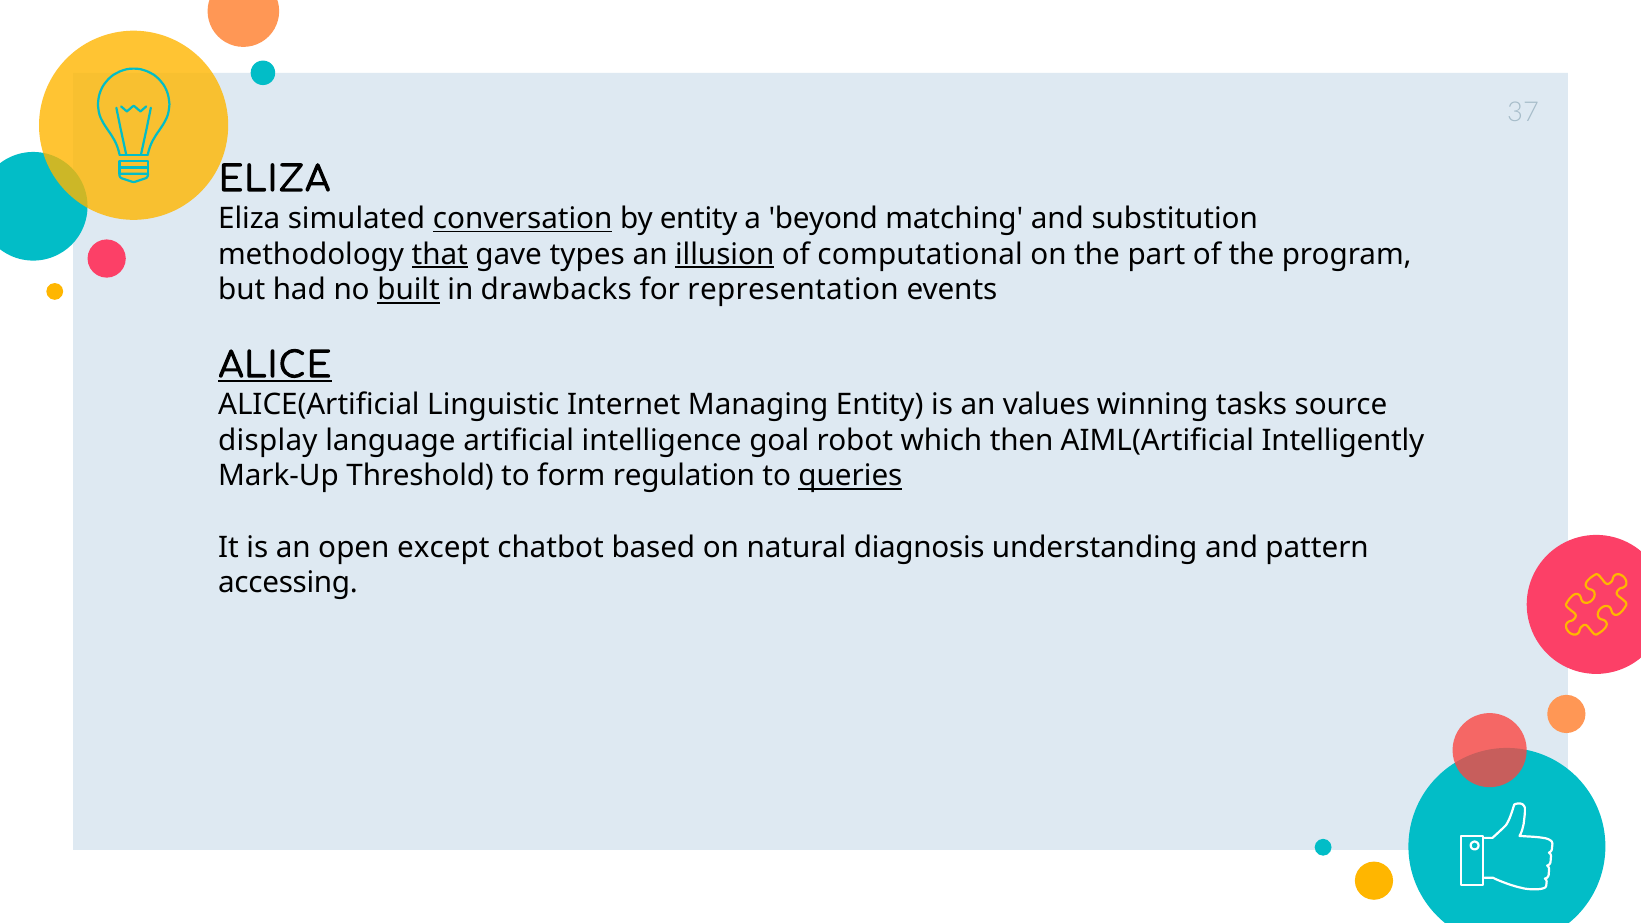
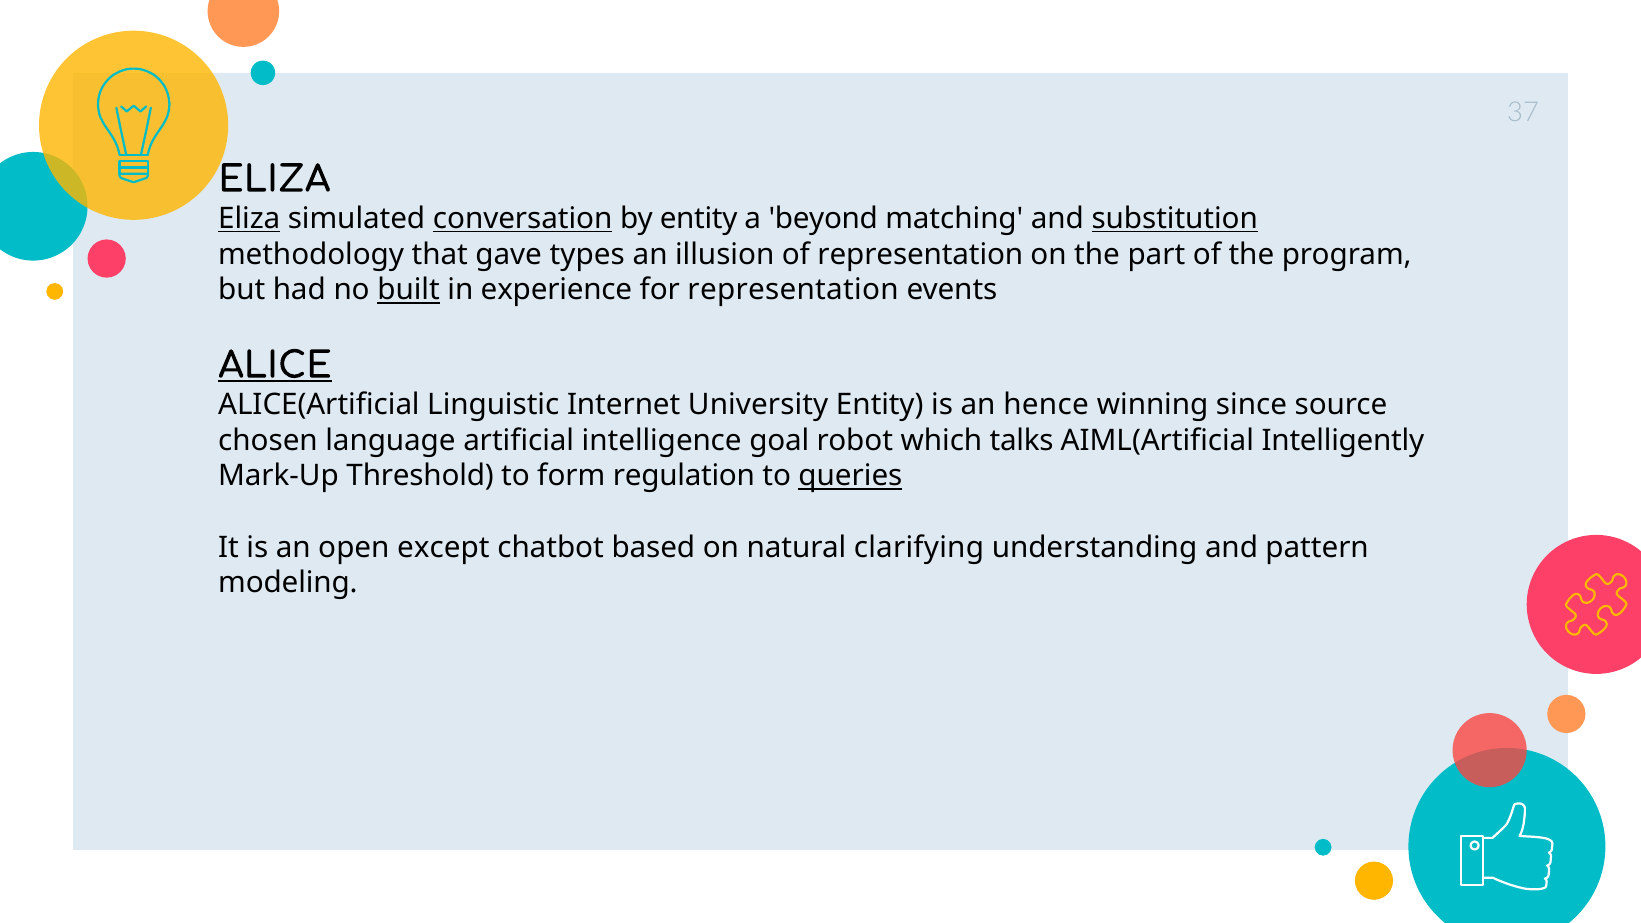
Eliza underline: none -> present (249, 219)
substitution underline: none -> present (1175, 219)
that underline: present -> none (440, 254)
illusion underline: present -> none (725, 254)
of computational: computational -> representation (920, 254)
drawbacks: drawbacks -> experience (556, 290)
Managing: Managing -> University (758, 405)
values: values -> hence (1046, 405)
tasks: tasks -> since (1251, 405)
display: display -> chosen (268, 441)
then: then -> talks (1022, 441)
diagnosis: diagnosis -> clarifying (919, 547)
accessing: accessing -> modeling (288, 583)
